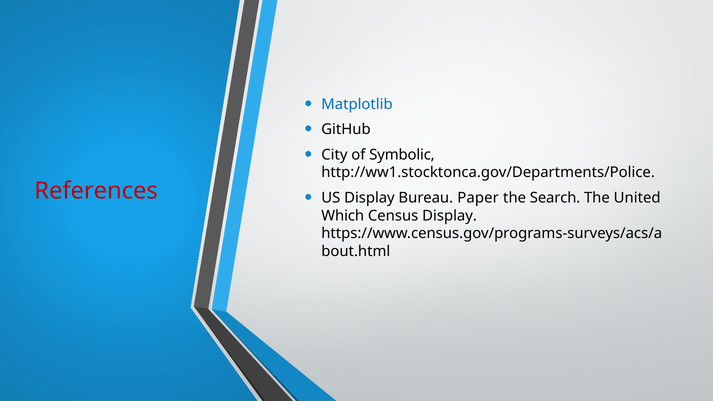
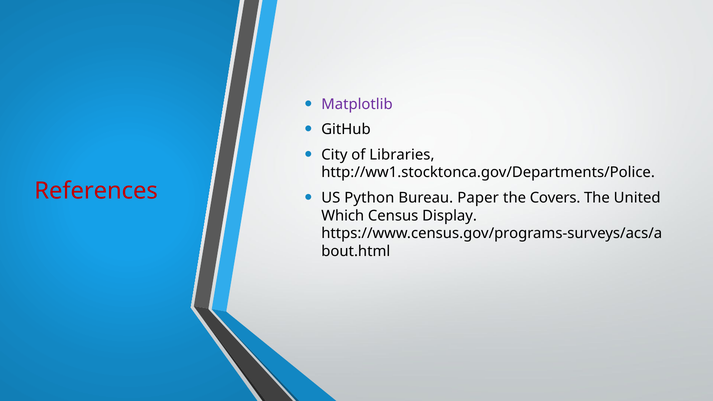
Matplotlib colour: blue -> purple (357, 104)
Symbolic: Symbolic -> Libraries (402, 155)
US Display: Display -> Python (369, 198)
Search: Search -> Covers (555, 198)
